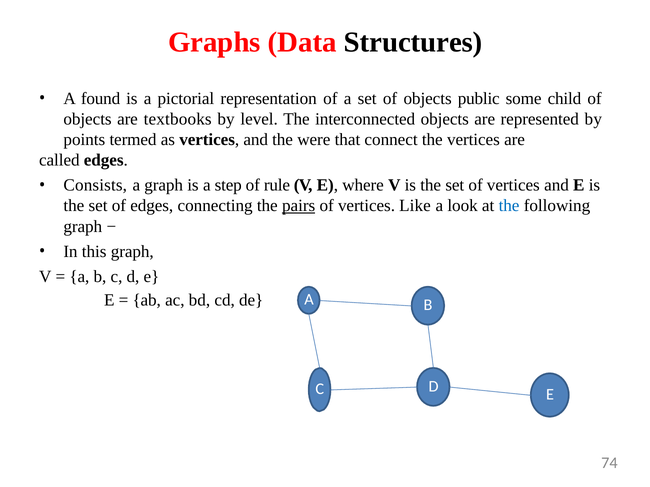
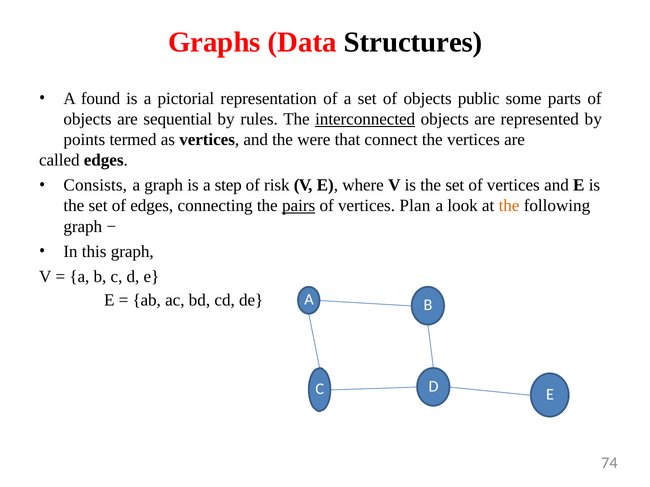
child: child -> parts (564, 99)
textbooks: textbooks -> sequential (178, 119)
level: level -> rules (259, 119)
interconnected underline: none -> present (365, 119)
rule: rule -> risk (277, 185)
Like: Like -> Plan (415, 206)
the colour: blue -> orange (509, 206)
